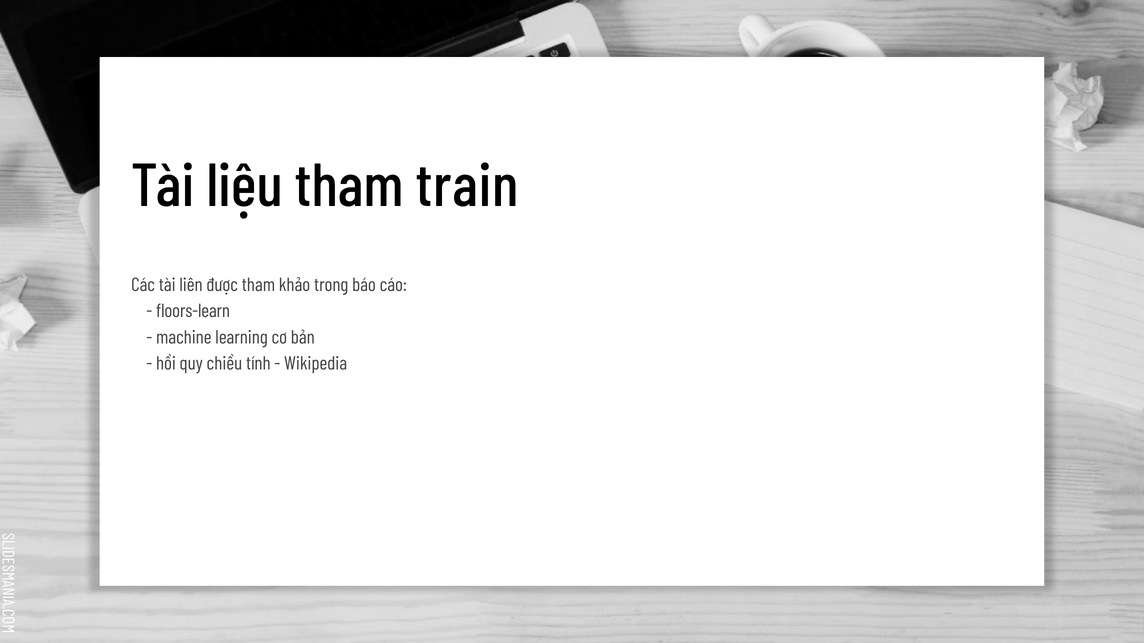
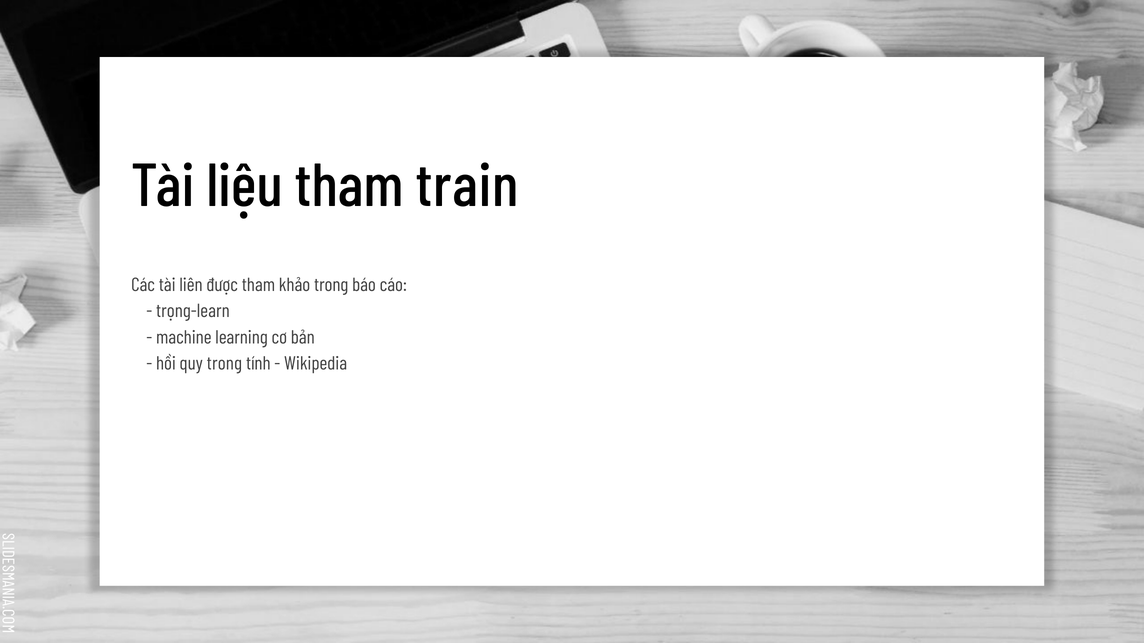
floors-learn: floors-learn -> trọng-learn (193, 311)
quy chiều: chiều -> trong (224, 364)
